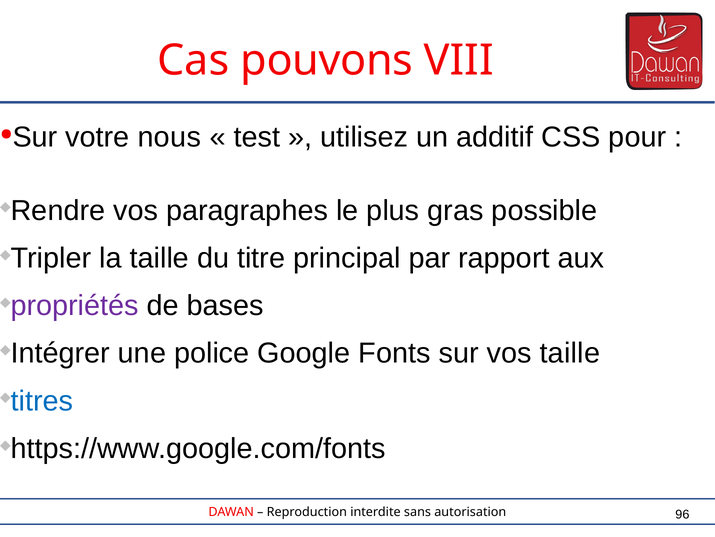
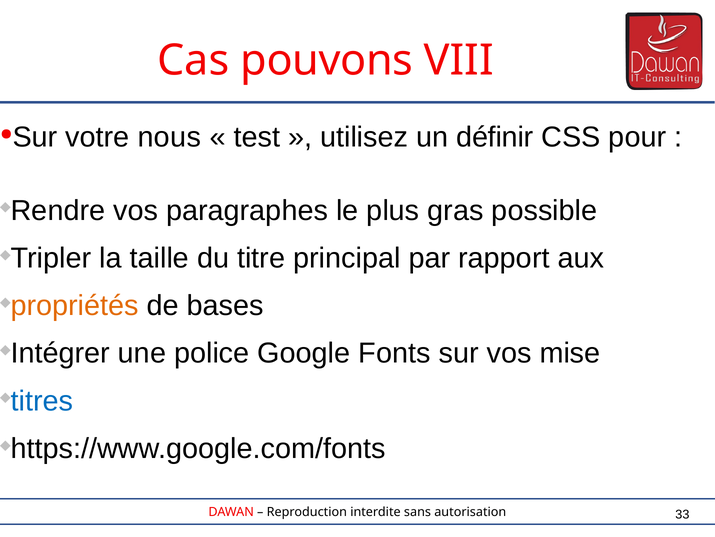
additif: additif -> définir (495, 137)
propriétés colour: purple -> orange (75, 305)
vos taille: taille -> mise (570, 353)
96: 96 -> 33 (682, 514)
